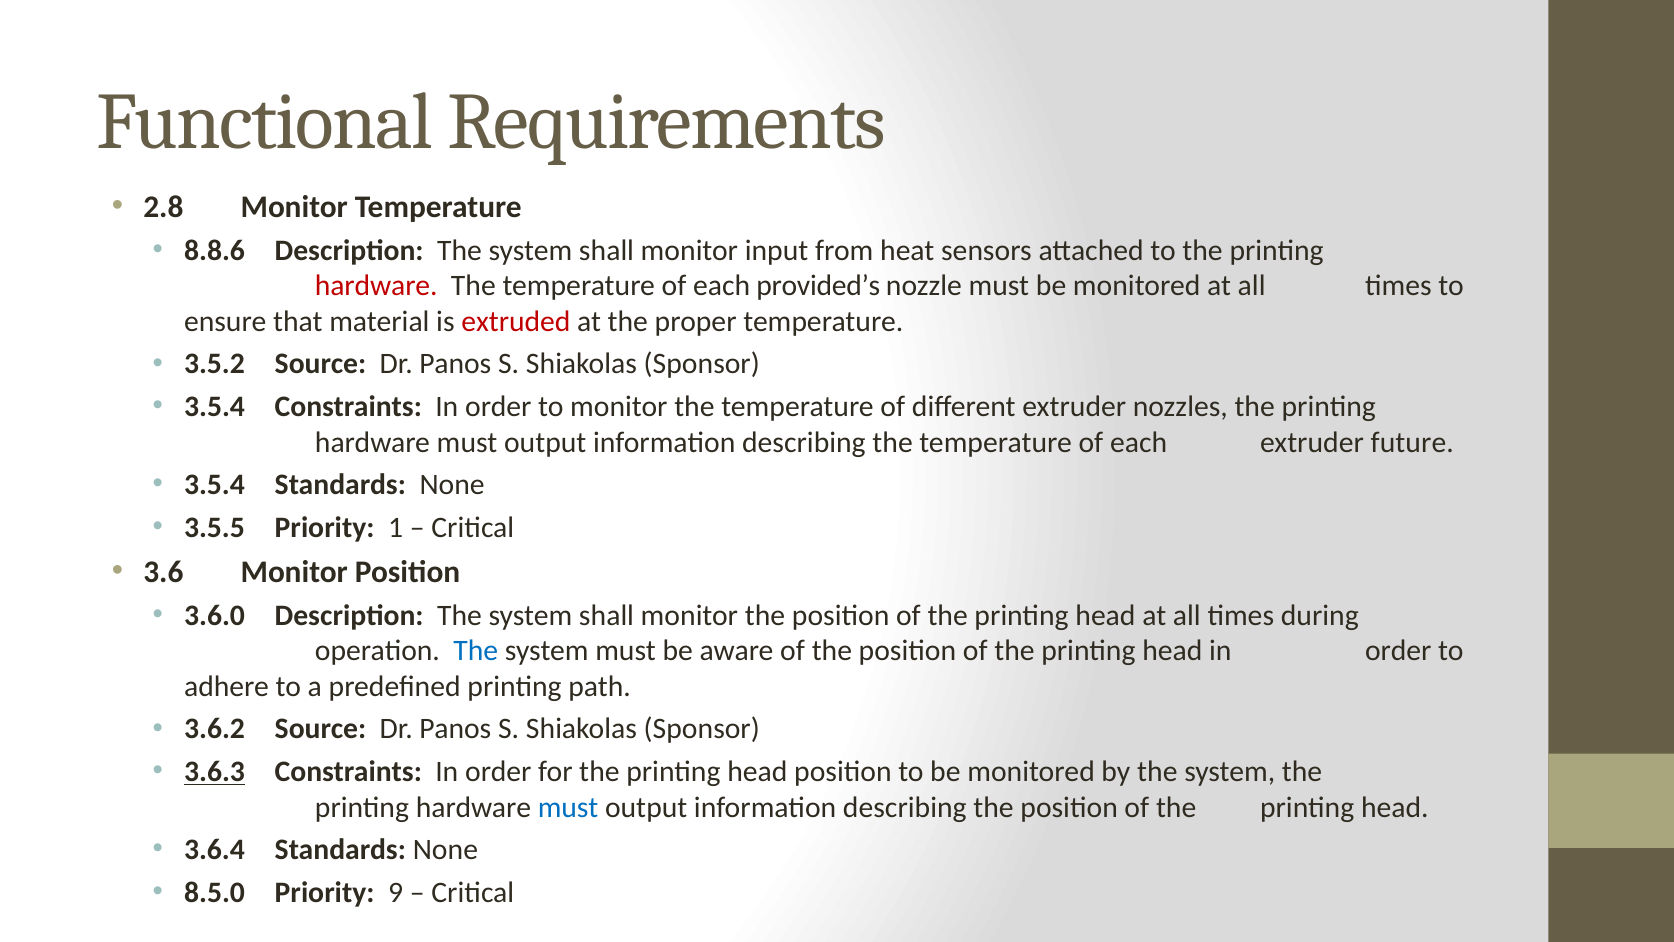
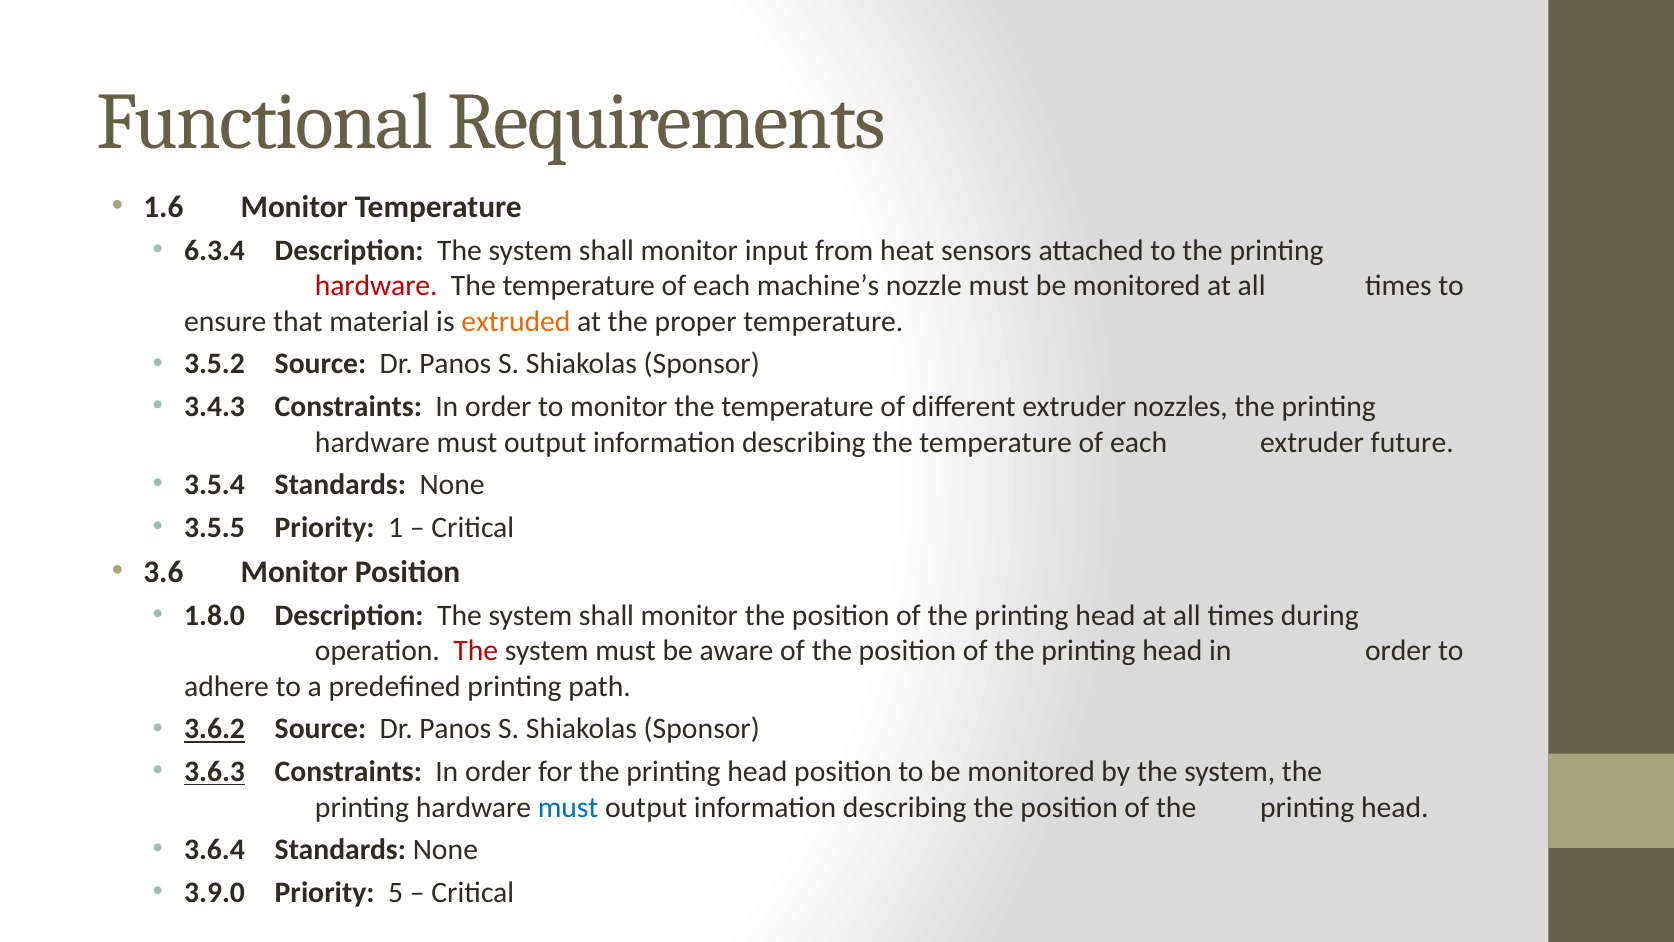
2.8: 2.8 -> 1.6 (163, 207)
8.8.6: 8.8.6 -> 6.3.4 (215, 250)
provided’s: provided’s -> machine’s (818, 286)
extruded colour: red -> orange (516, 321)
3.5.4: 3.5.4 -> 3.4.3 (215, 406)
3.6.0: 3.6.0 -> 1.8.0 (215, 615)
The colour: blue -> red (476, 651)
3.6.2 underline: none -> present (215, 729)
8.5.0: 8.5.0 -> 3.9.0 (215, 892)
9: 9 -> 5 (396, 892)
